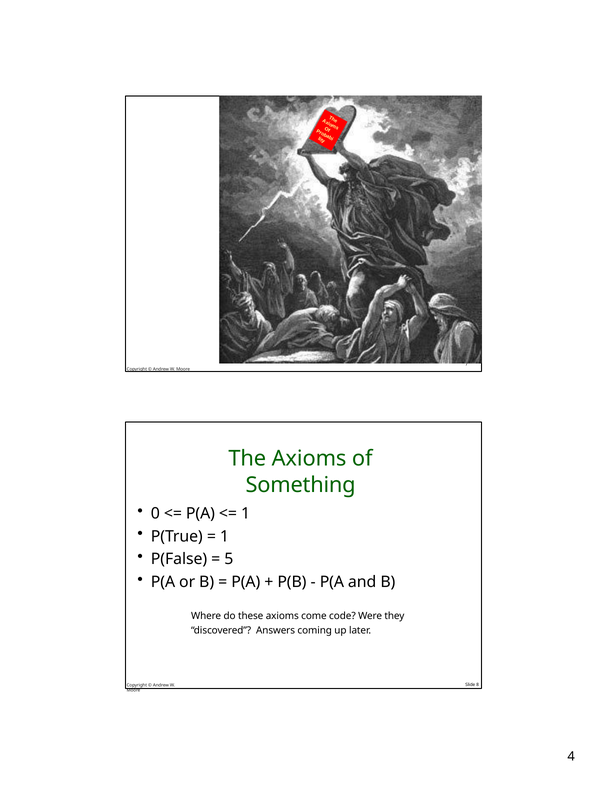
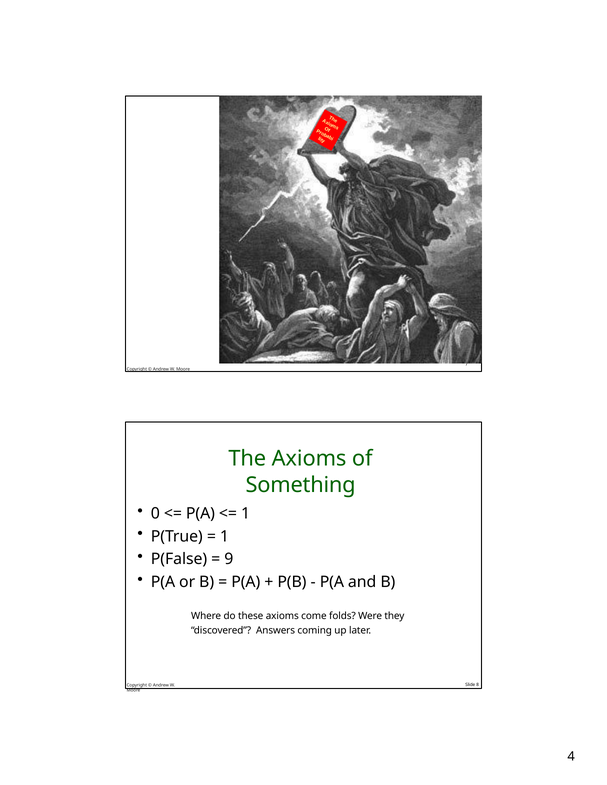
5: 5 -> 9 (229, 560)
code: code -> folds (342, 616)
